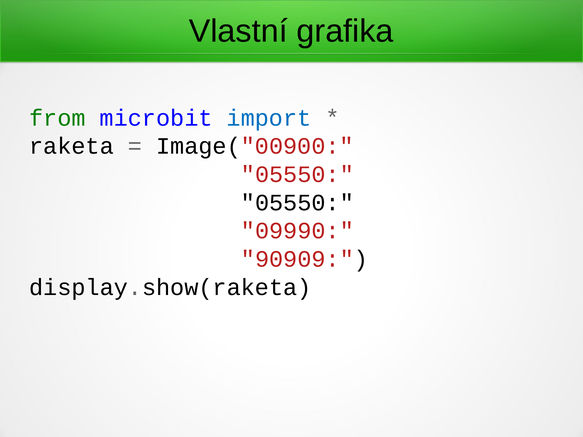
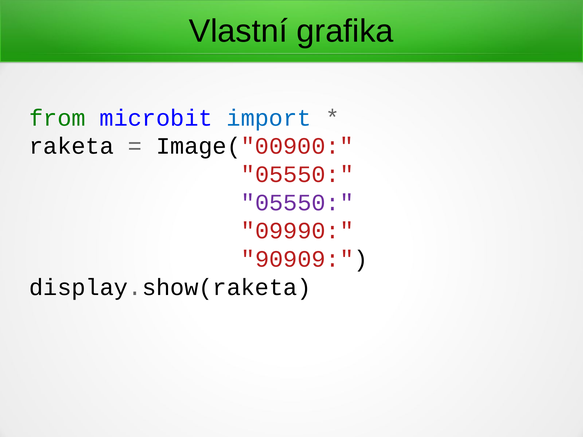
05550 colour: black -> purple (297, 203)
